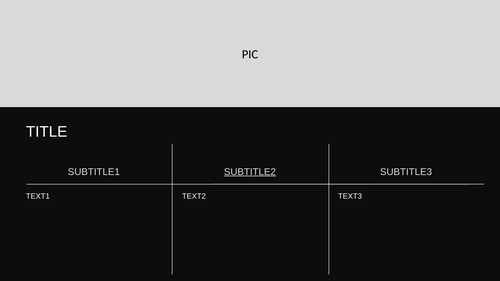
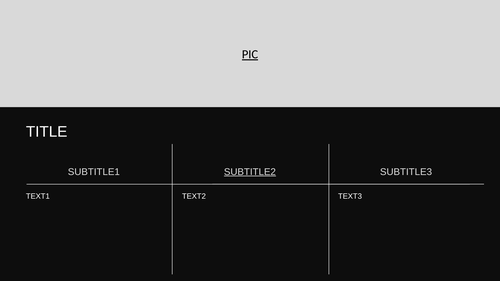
PIC underline: none -> present (250, 54)
